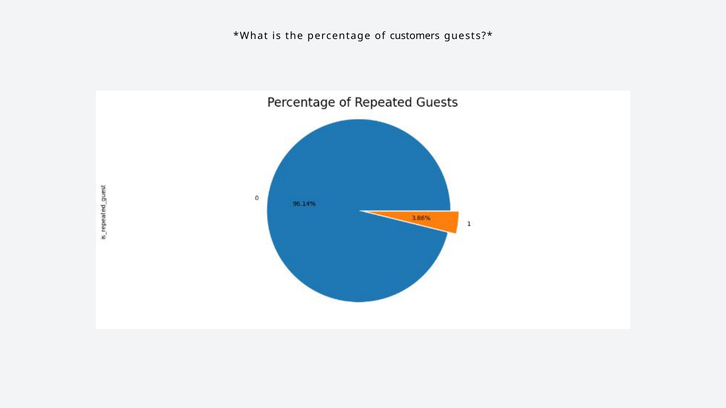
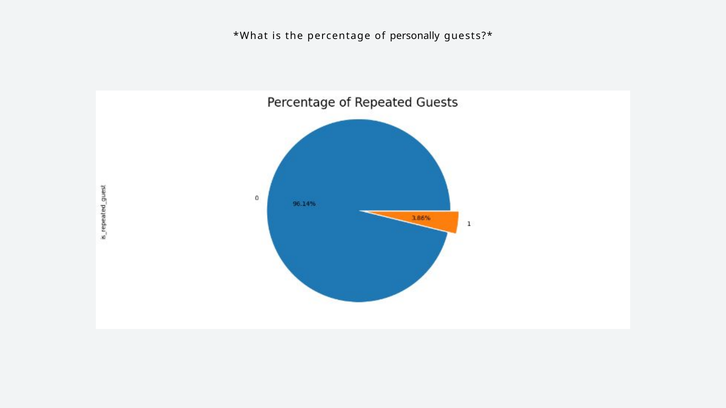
customers: customers -> personally (415, 36)
